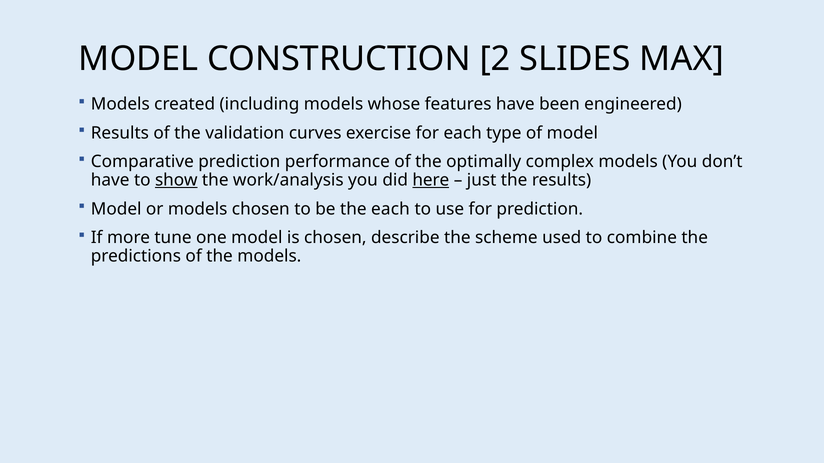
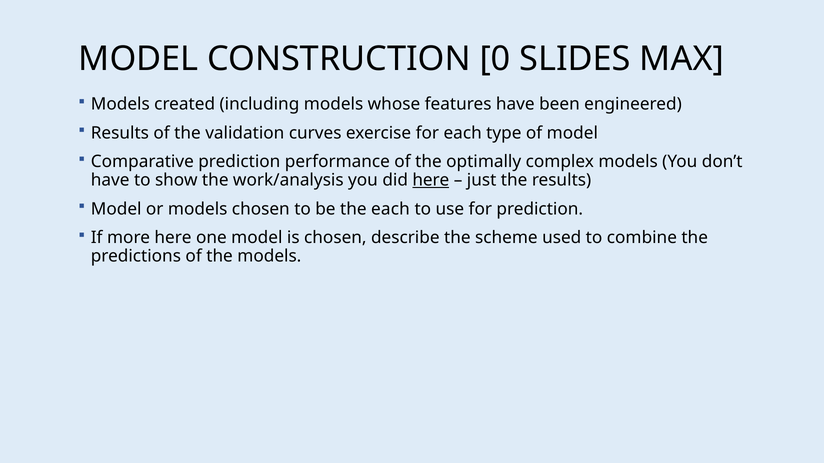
2: 2 -> 0 (495, 59)
show underline: present -> none (176, 180)
more tune: tune -> here (173, 238)
